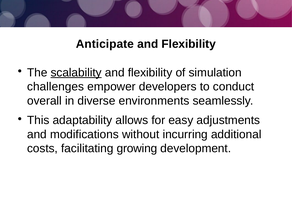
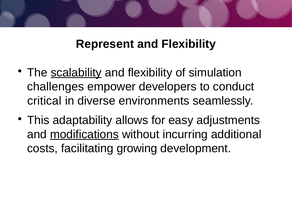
Anticipate: Anticipate -> Represent (105, 44)
overall: overall -> critical (44, 101)
modifications underline: none -> present (84, 134)
